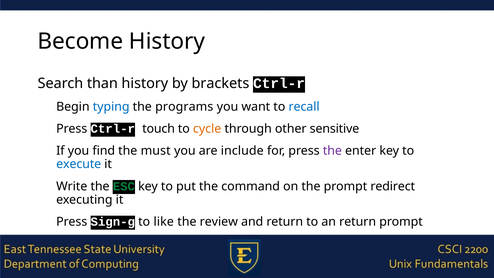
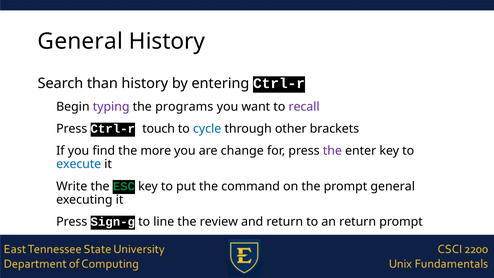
Become: Become -> General (80, 41)
brackets: brackets -> entering (220, 83)
typing colour: blue -> purple (111, 107)
recall colour: blue -> purple (304, 107)
cycle colour: orange -> blue (207, 129)
sensitive: sensitive -> brackets (334, 129)
must: must -> more (156, 151)
include: include -> change (242, 151)
prompt redirect: redirect -> general (393, 186)
like: like -> line (164, 222)
